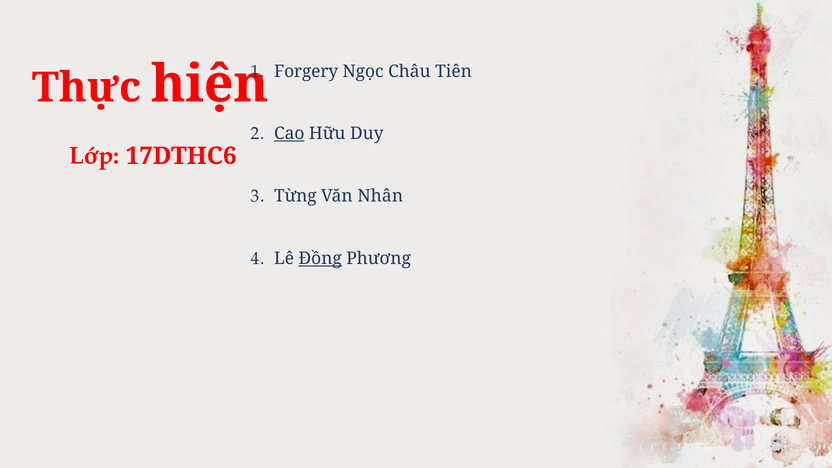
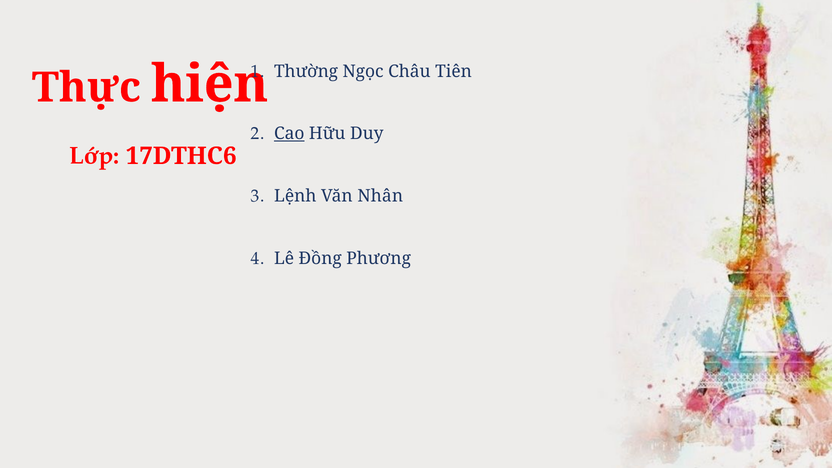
Forgery: Forgery -> Thường (306, 71)
Từng: Từng -> Lệnh (295, 196)
Đồng underline: present -> none (320, 259)
